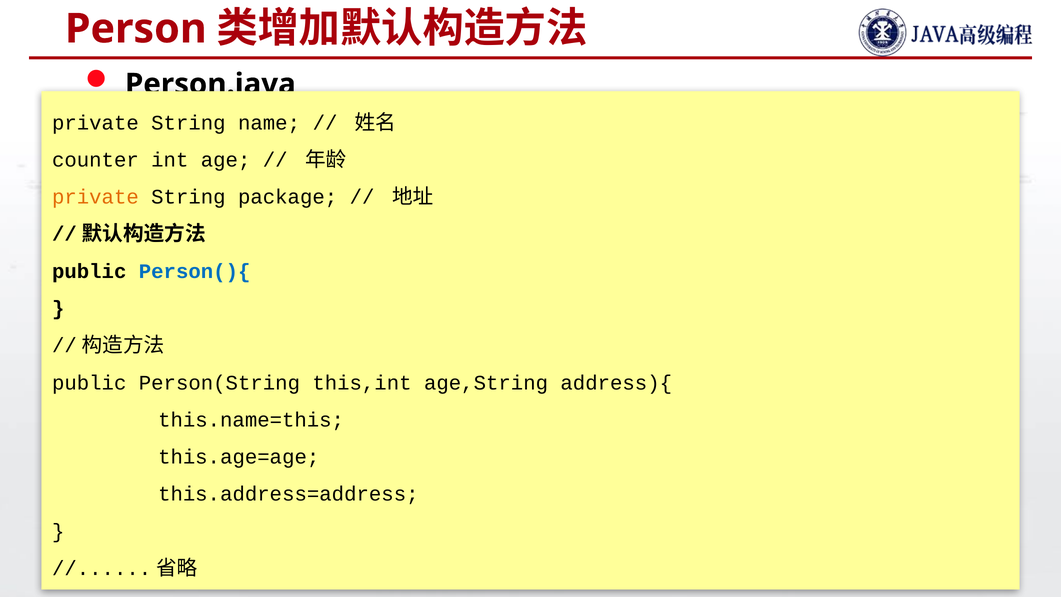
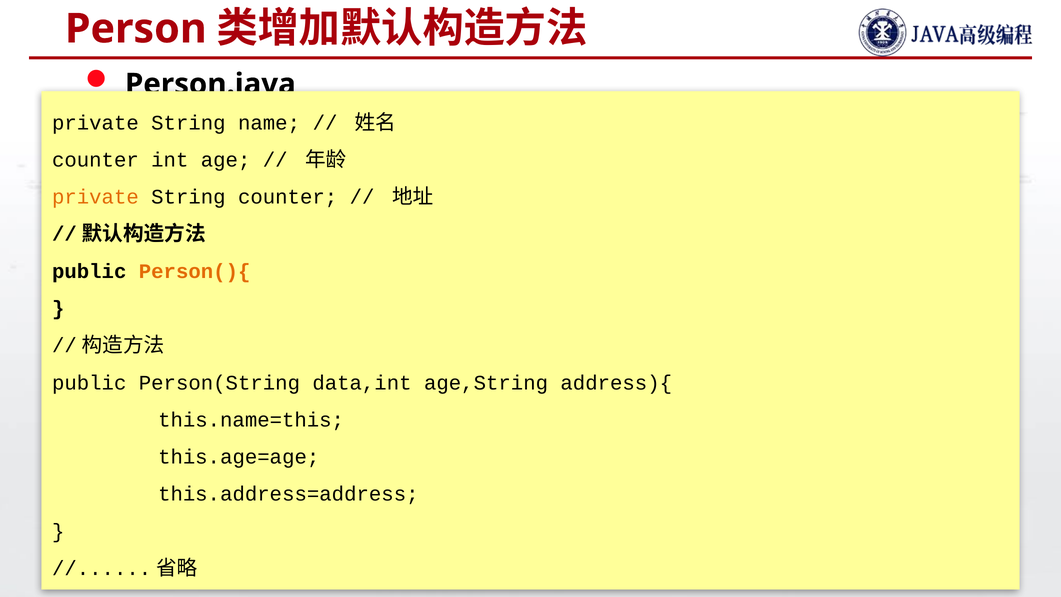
String package: package -> counter (288, 197)
Person(){ colour: blue -> orange (195, 271)
this,int: this,int -> data,int (362, 383)
